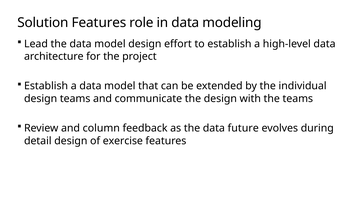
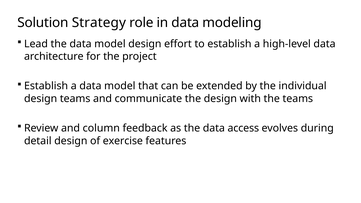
Solution Features: Features -> Strategy (99, 23)
future: future -> access (243, 128)
